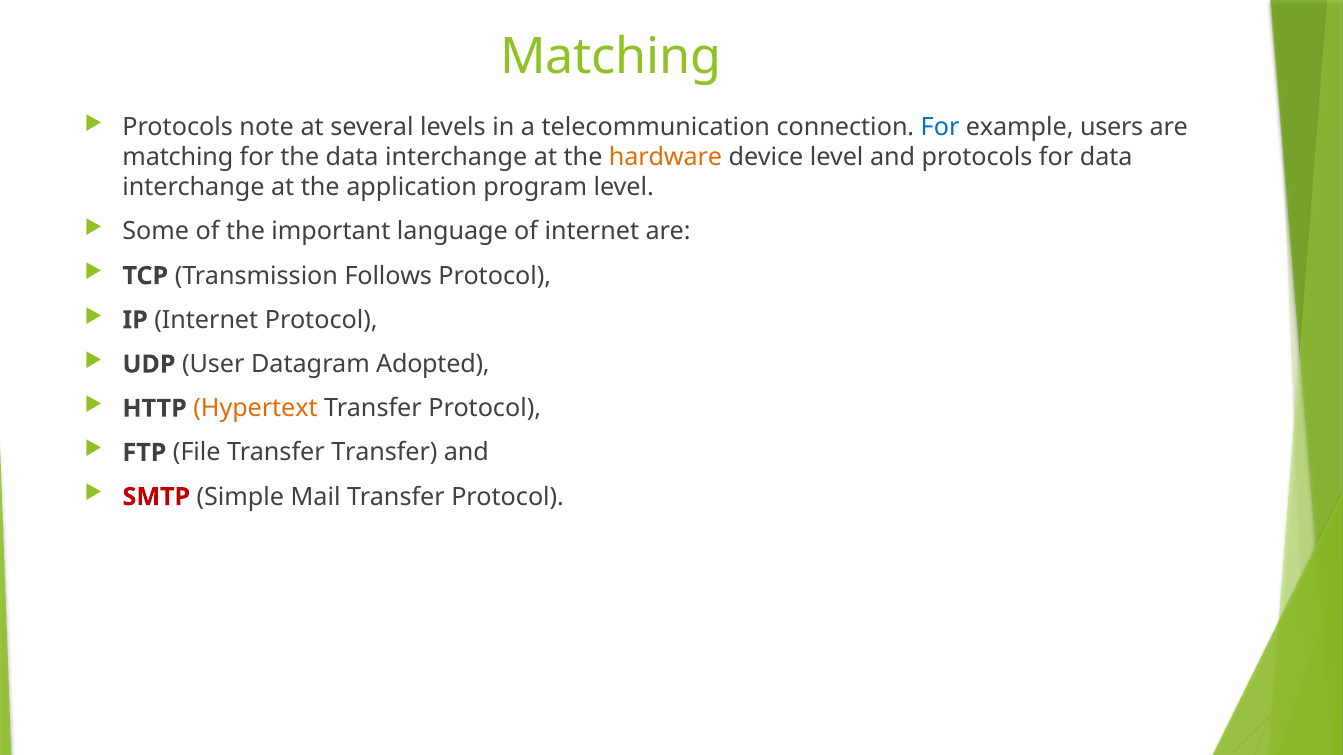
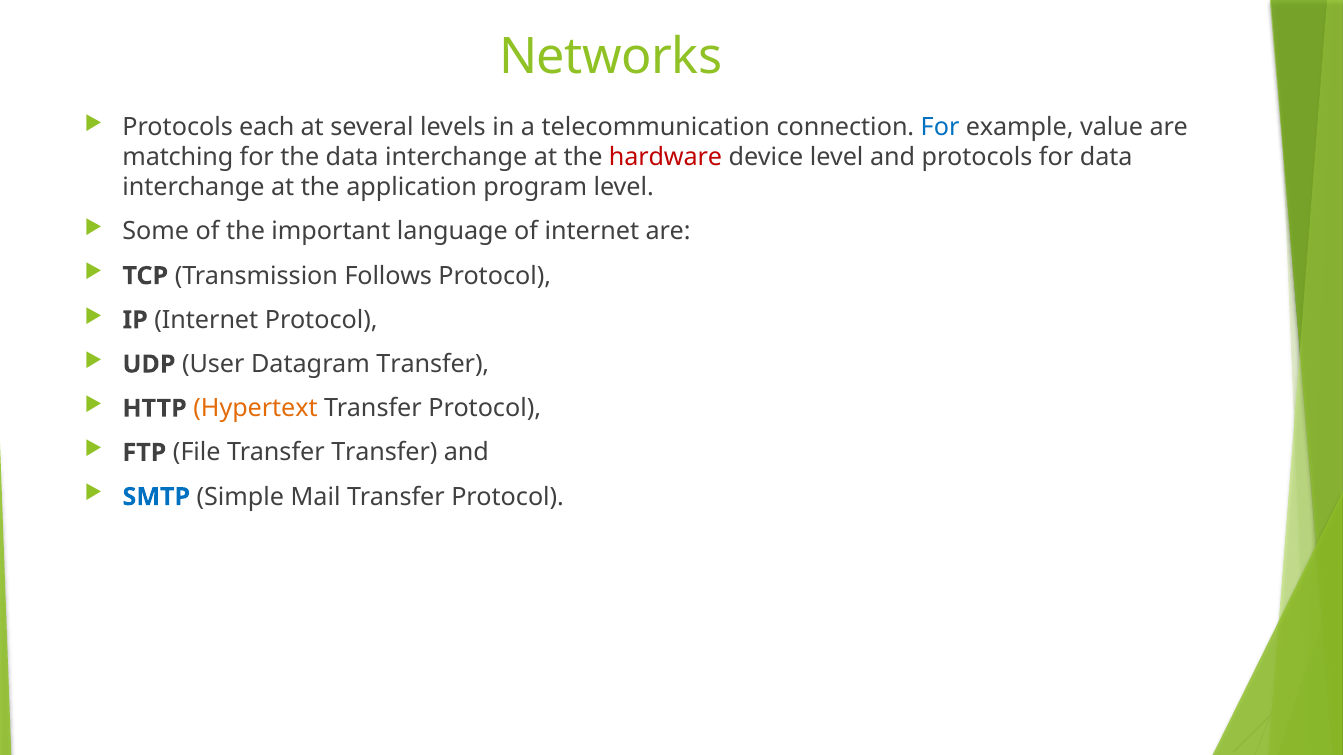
Matching: Matching -> Networks (611, 57)
note: note -> each (267, 127)
users: users -> value (1112, 127)
hardware colour: orange -> red (666, 157)
Datagram Adopted: Adopted -> Transfer (433, 364)
SMTP colour: red -> blue (156, 497)
